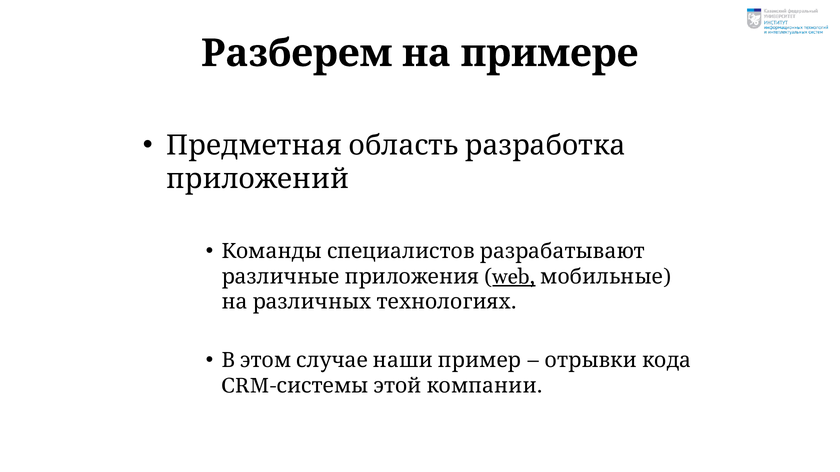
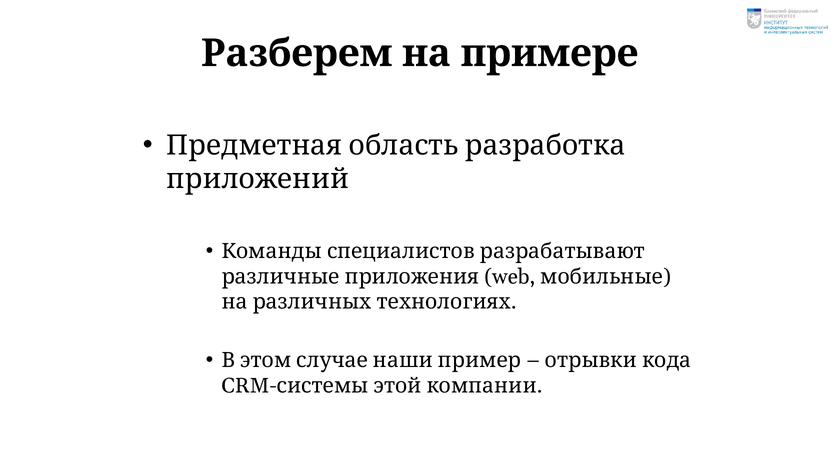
web underline: present -> none (514, 277)
